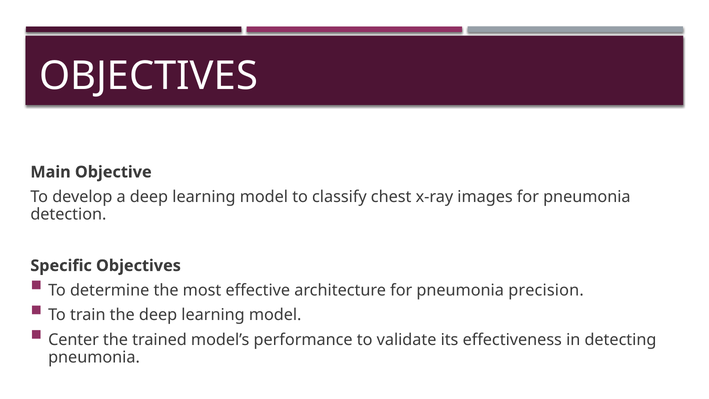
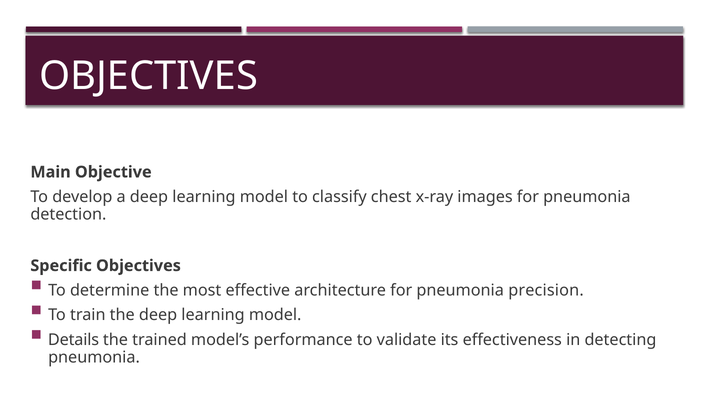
Center: Center -> Details (74, 340)
